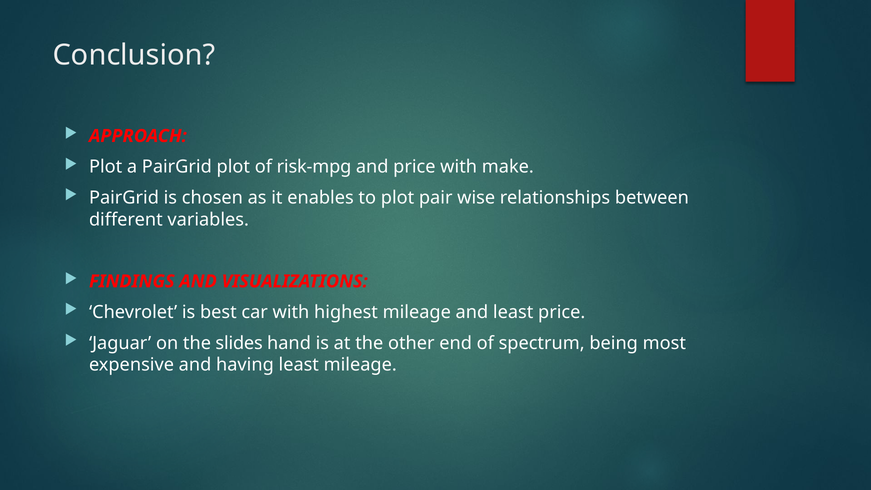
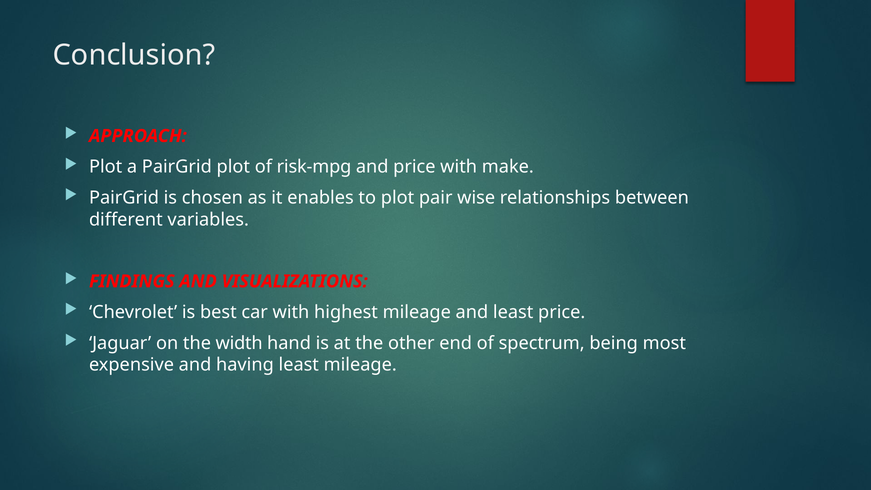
slides: slides -> width (239, 343)
